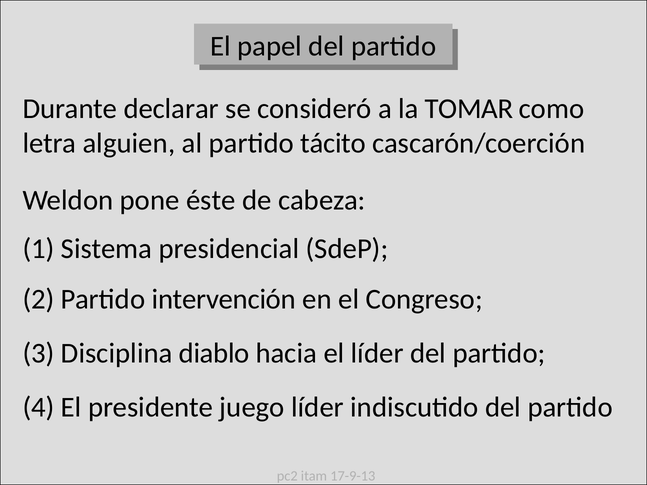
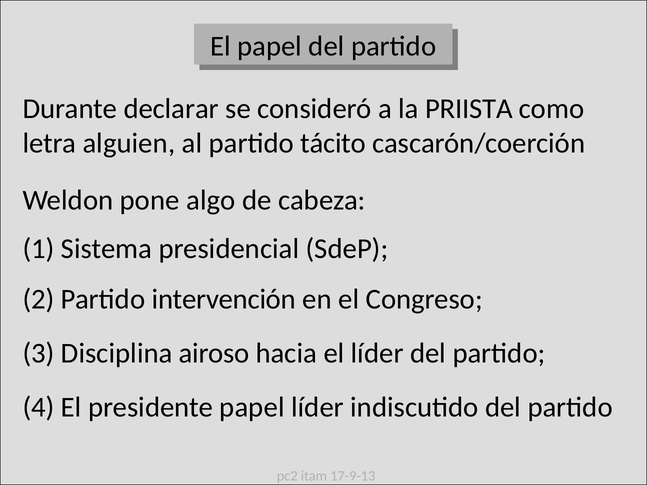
TOMAR: TOMAR -> PRIISTA (469, 109)
éste: éste -> algo (211, 200)
diablo: diablo -> airoso (214, 353)
presidente juego: juego -> papel (252, 407)
